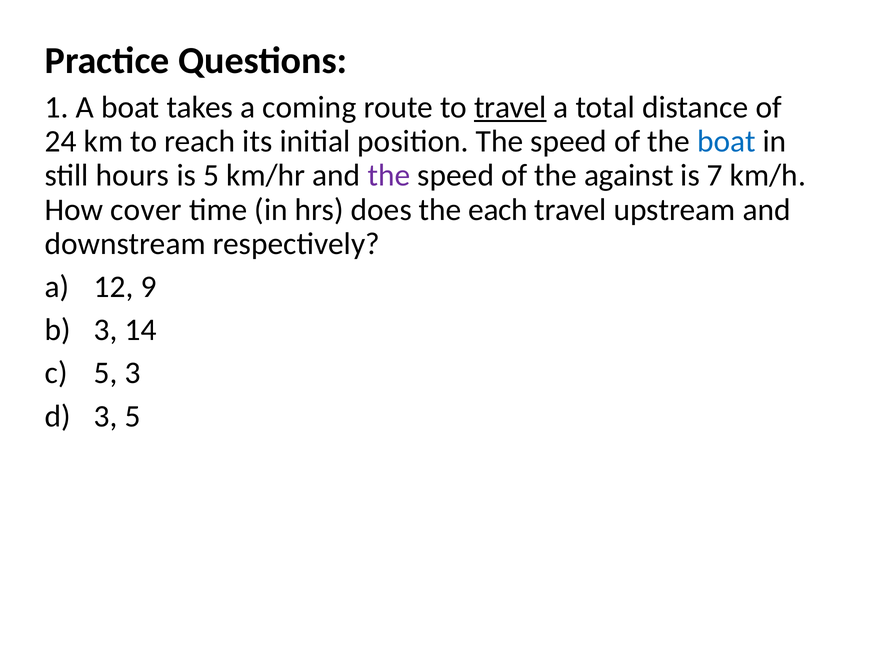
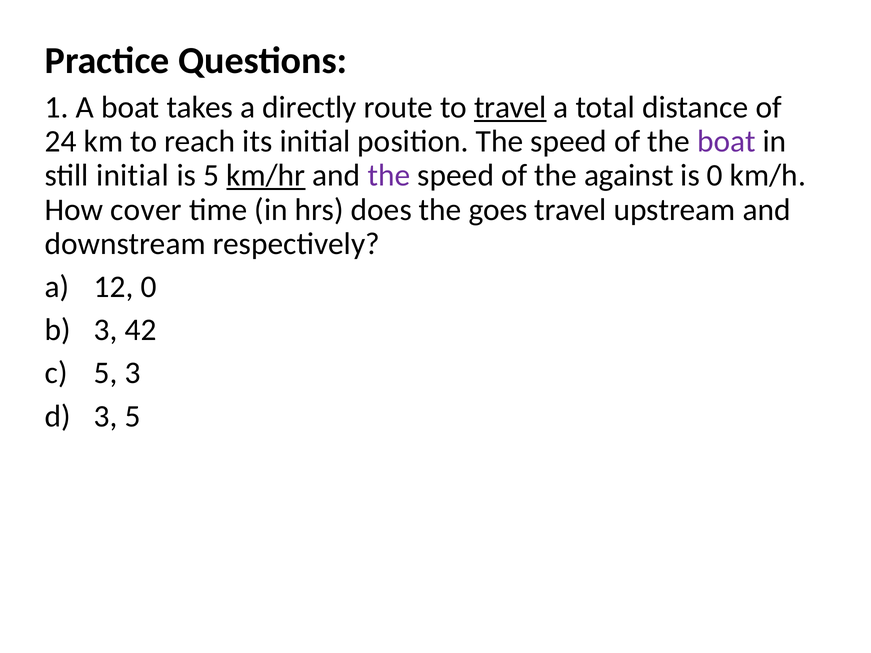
coming: coming -> directly (310, 108)
boat colour: blue -> purple (726, 142)
still hours: hours -> initial (132, 176)
km/hr underline: none -> present (266, 176)
is 7: 7 -> 0 (715, 176)
each: each -> goes (498, 210)
12 9: 9 -> 0 (149, 287)
14: 14 -> 42 (141, 330)
